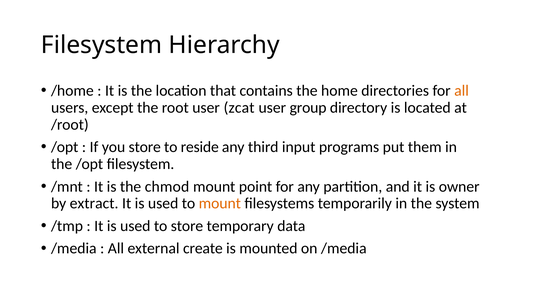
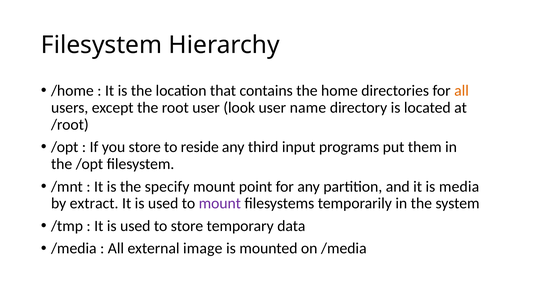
zcat: zcat -> look (239, 108)
group: group -> name (308, 108)
chmod: chmod -> specify (167, 187)
owner: owner -> media (459, 187)
mount colour: orange -> purple (220, 203)
create: create -> image (203, 249)
